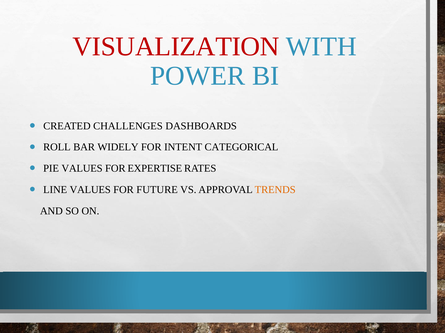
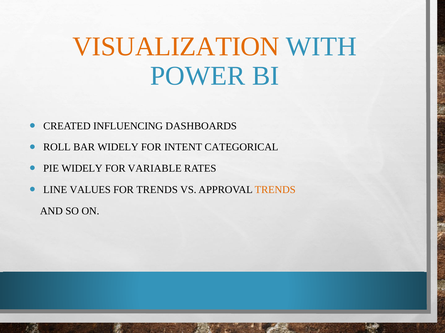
VISUALIZATION colour: red -> orange (176, 47)
CHALLENGES: CHALLENGES -> INFLUENCING (128, 126)
PIE VALUES: VALUES -> WIDELY (82, 169)
EXPERTISE: EXPERTISE -> VARIABLE (155, 169)
FOR FUTURE: FUTURE -> TRENDS (157, 190)
